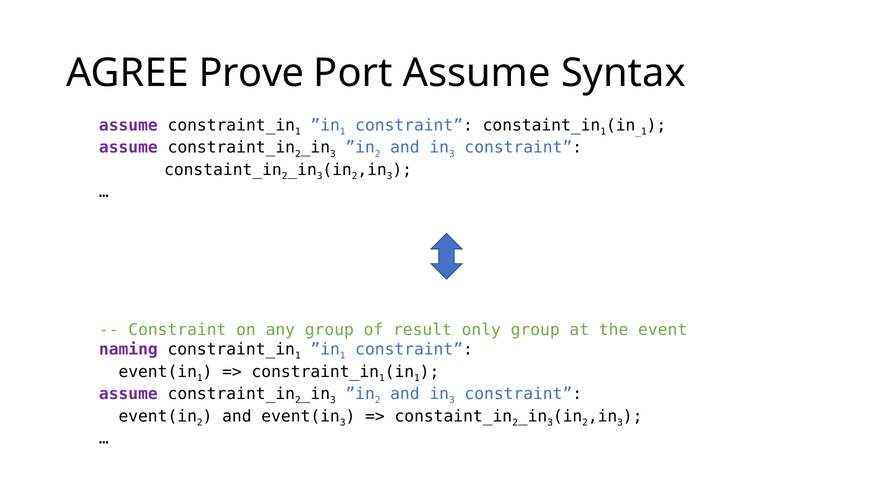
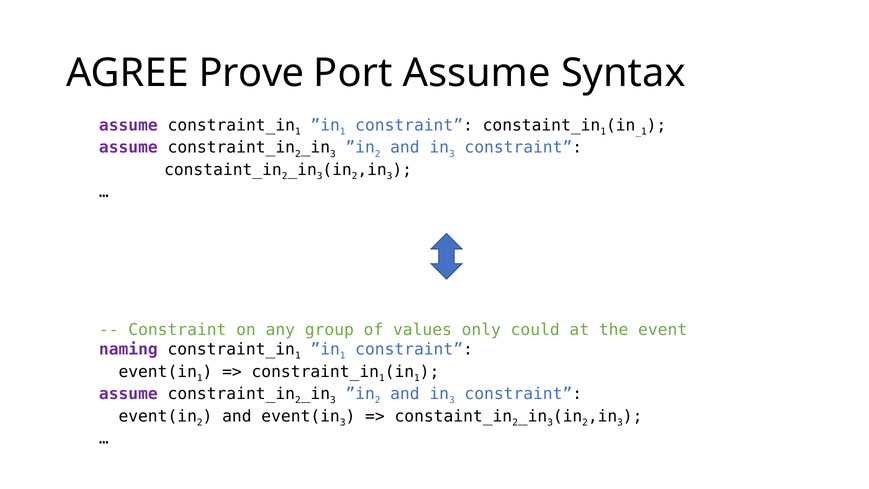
result: result -> values (422, 330)
only group: group -> could (535, 330)
